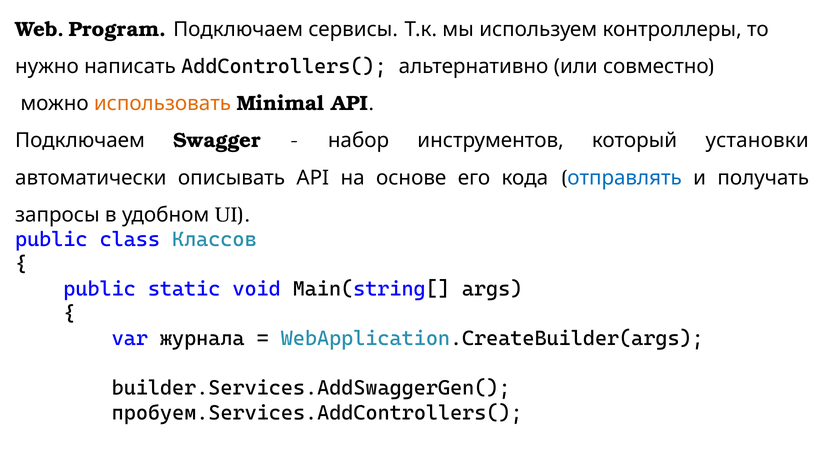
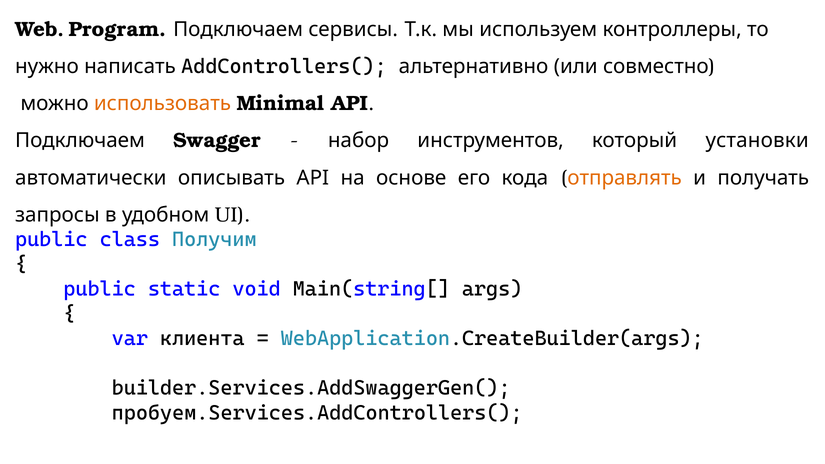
отправлять colour: blue -> orange (625, 178)
Классов: Классов -> Получим (214, 240)
журнала: журнала -> клиента (202, 339)
